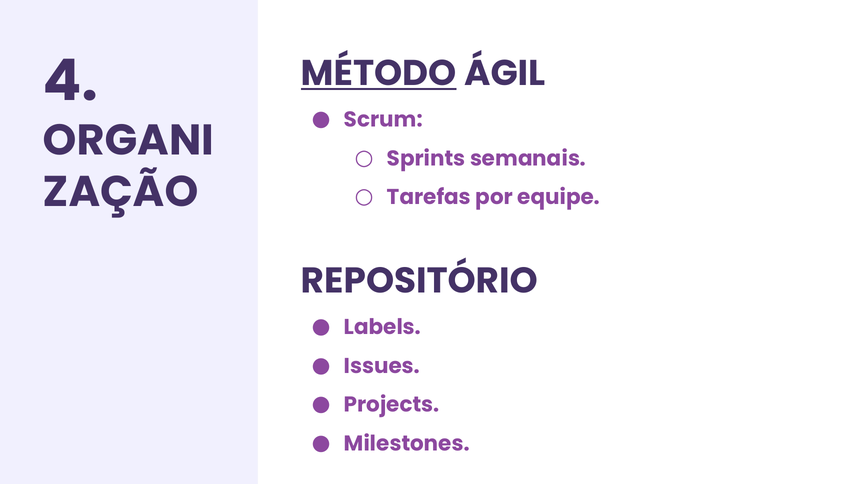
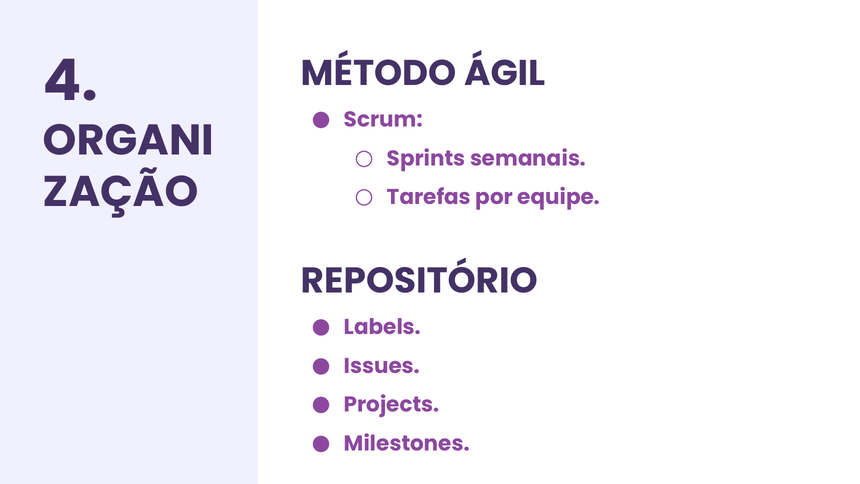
MÉTODO underline: present -> none (379, 73)
